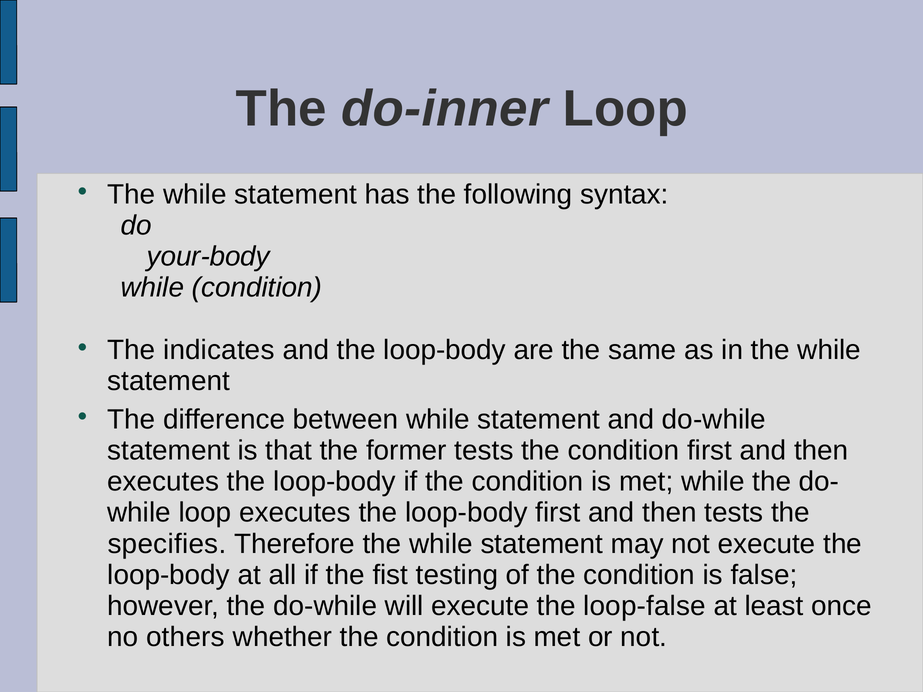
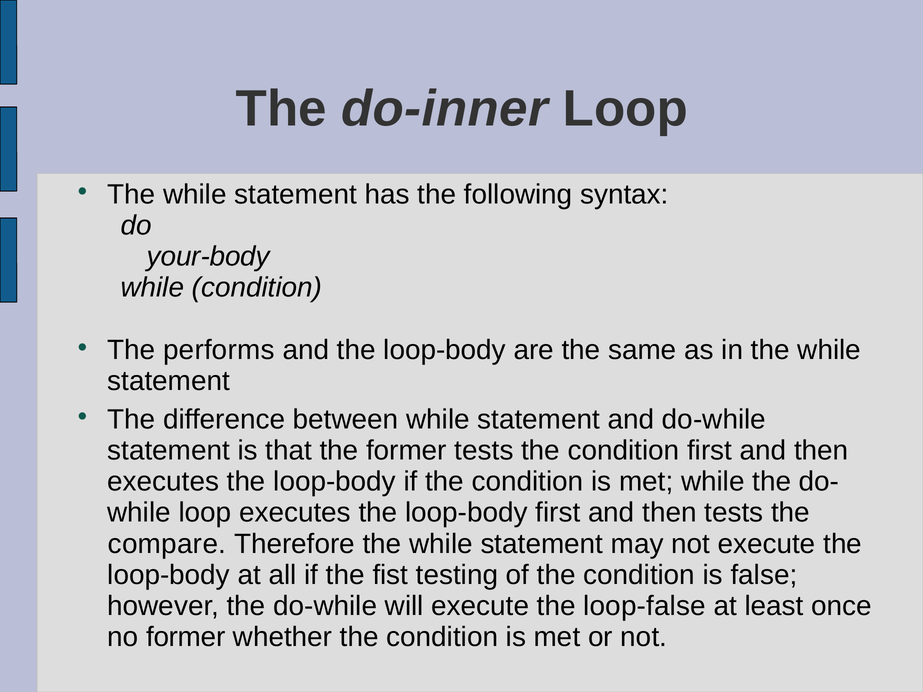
indicates: indicates -> performs (219, 350)
specifies: specifies -> compare (167, 544)
no others: others -> former (186, 637)
